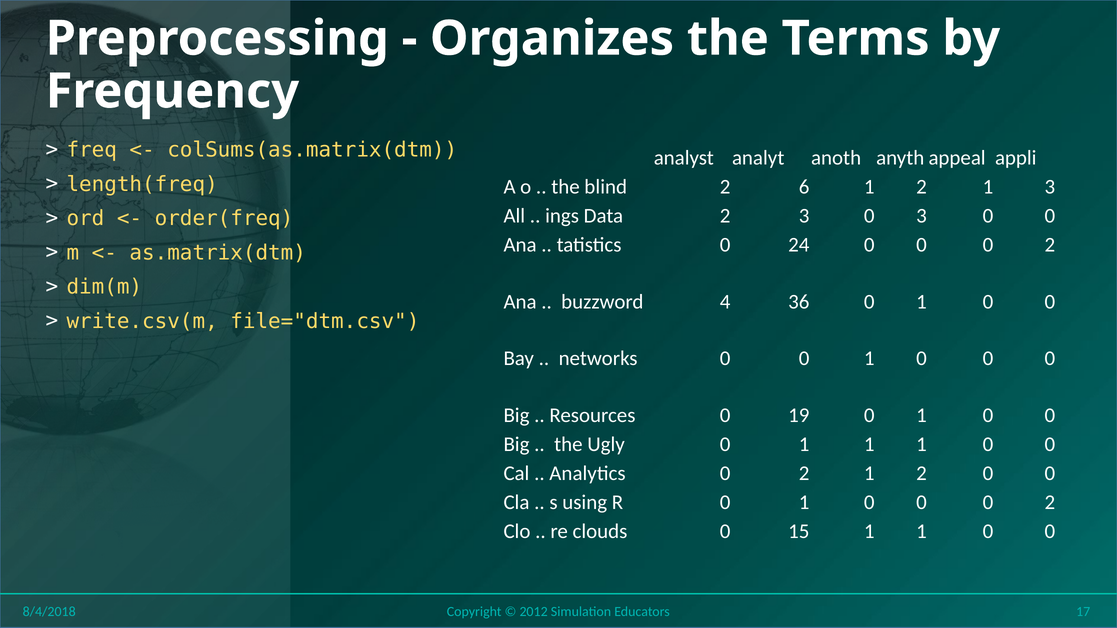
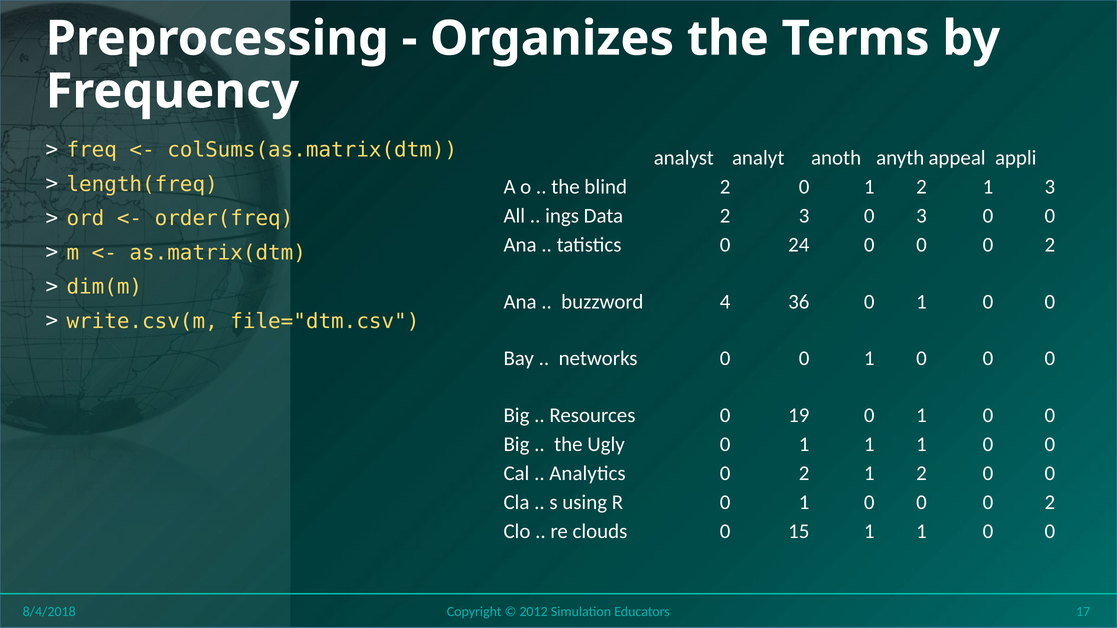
blind 2 6: 6 -> 0 (804, 187)
